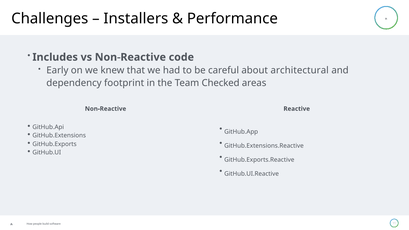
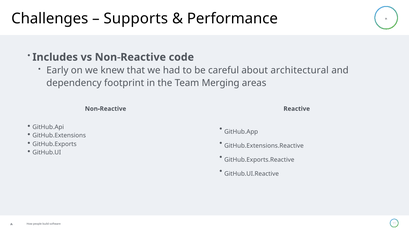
Installers: Installers -> Supports (136, 19)
Checked: Checked -> Merging (221, 83)
